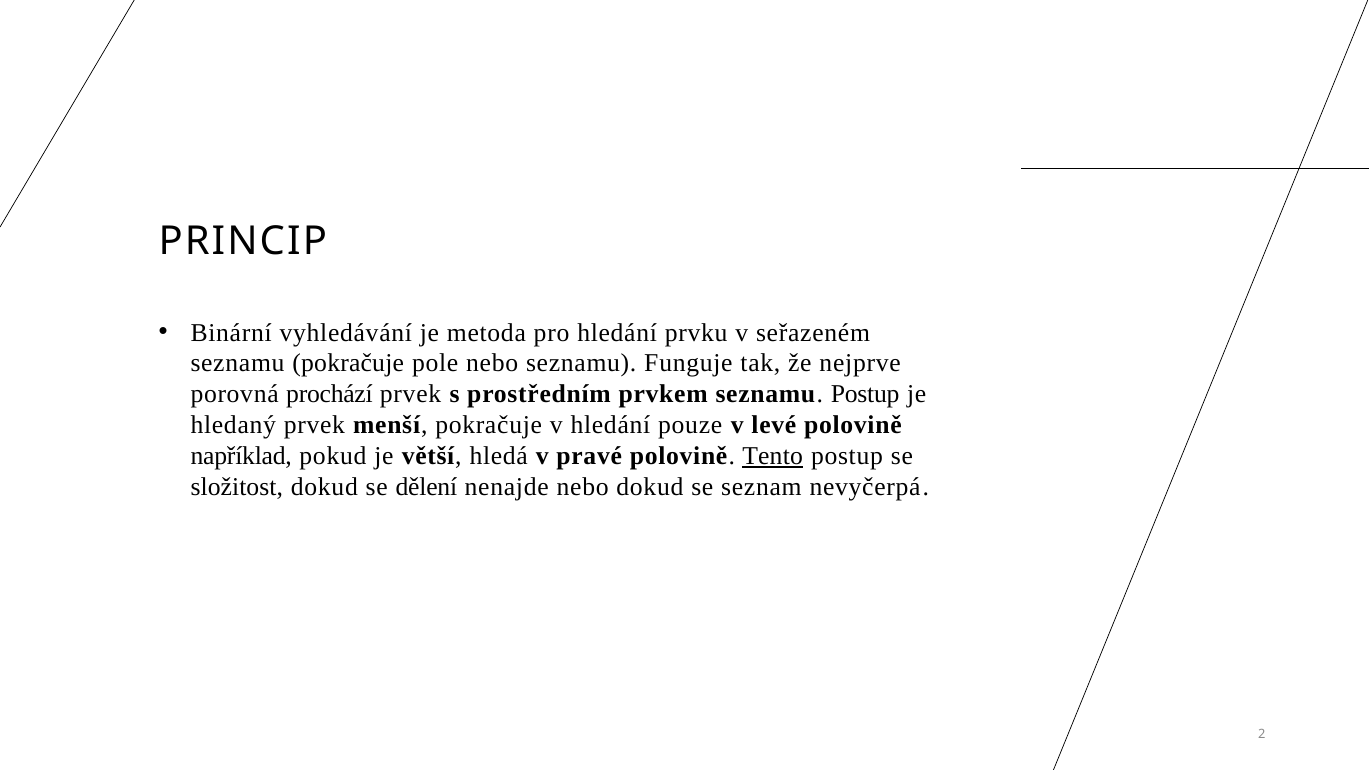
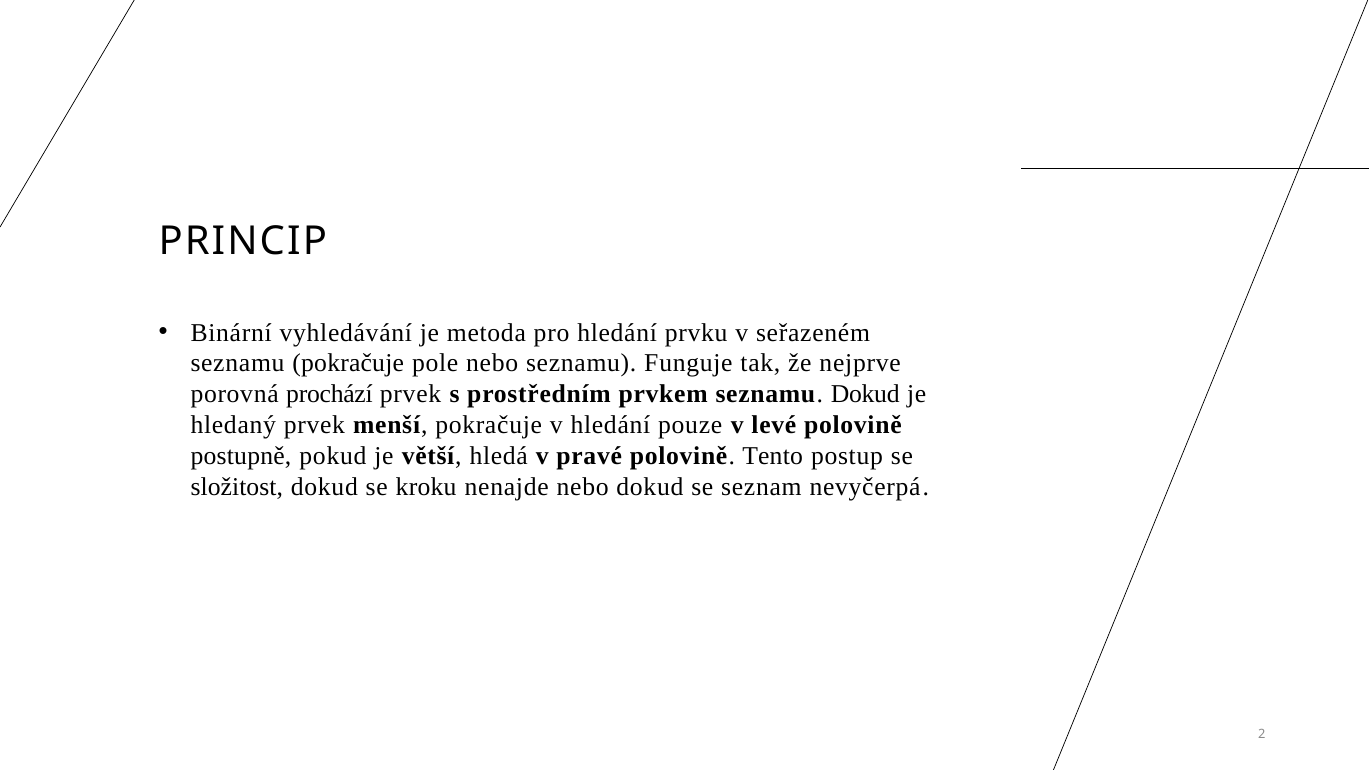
seznamu Postup: Postup -> Dokud (865, 394)
například: například -> postupně (241, 456)
Tento underline: present -> none (773, 456)
dělení: dělení -> kroku (426, 487)
